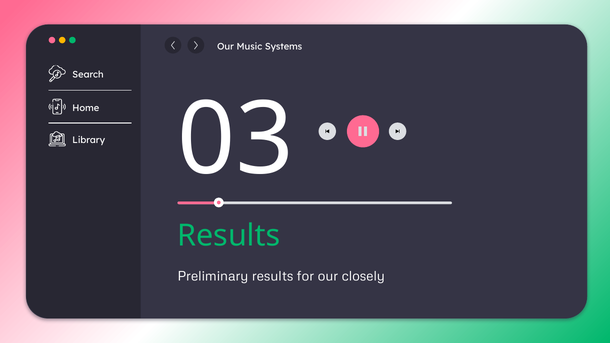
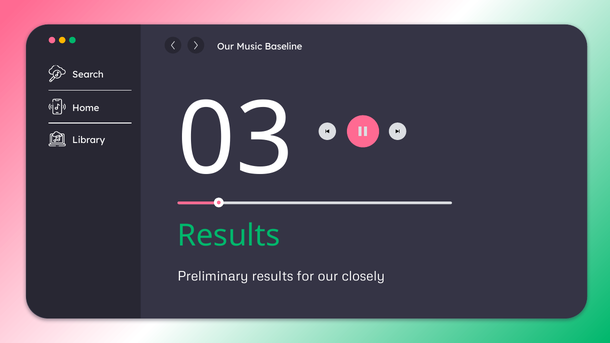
Systems: Systems -> Baseline (284, 47)
